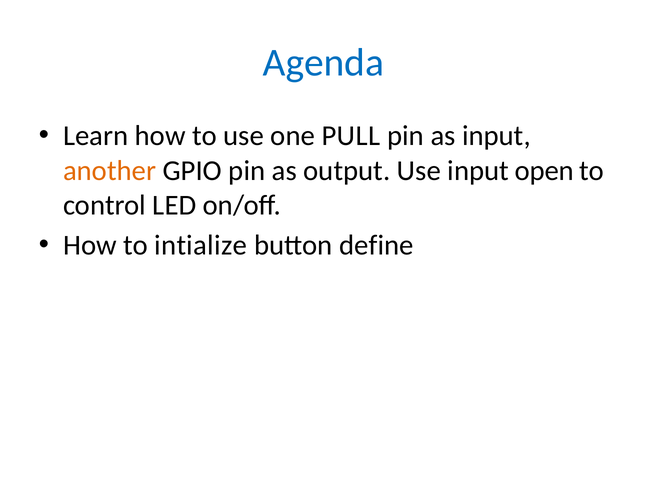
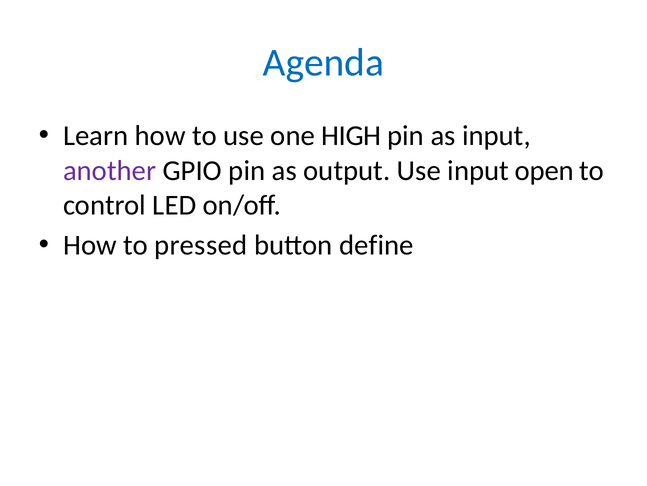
PULL: PULL -> HIGH (351, 136)
another colour: orange -> purple (110, 170)
intialize: intialize -> pressed (201, 245)
